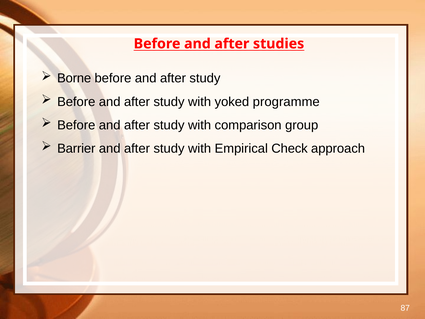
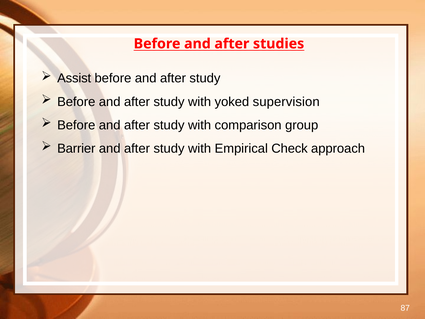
Borne: Borne -> Assist (74, 78)
programme: programme -> supervision (286, 102)
